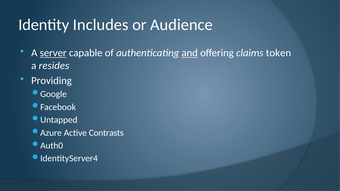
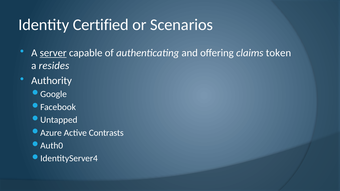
Includes: Includes -> Certified (101, 25)
Audience: Audience -> Scenarios (182, 25)
and underline: present -> none (190, 53)
Providing: Providing -> Authority (52, 81)
